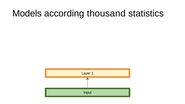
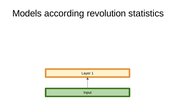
thousand: thousand -> revolution (106, 13)
